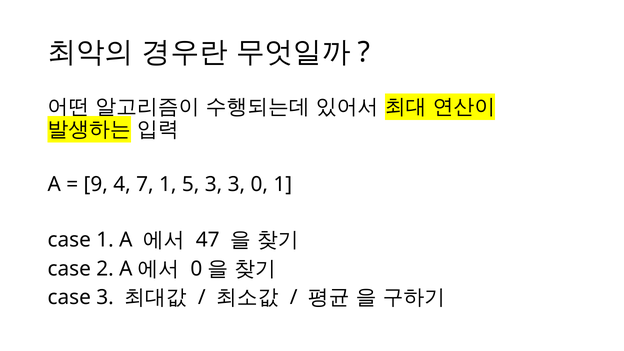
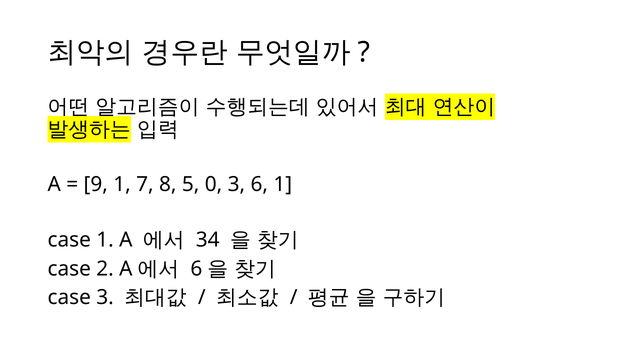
9 4: 4 -> 1 (122, 185)
7 1: 1 -> 8 (168, 185)
5 3: 3 -> 0 (214, 185)
3 0: 0 -> 6 (259, 185)
47: 47 -> 34 (208, 240)
0: 0 -> 6 (196, 269)
